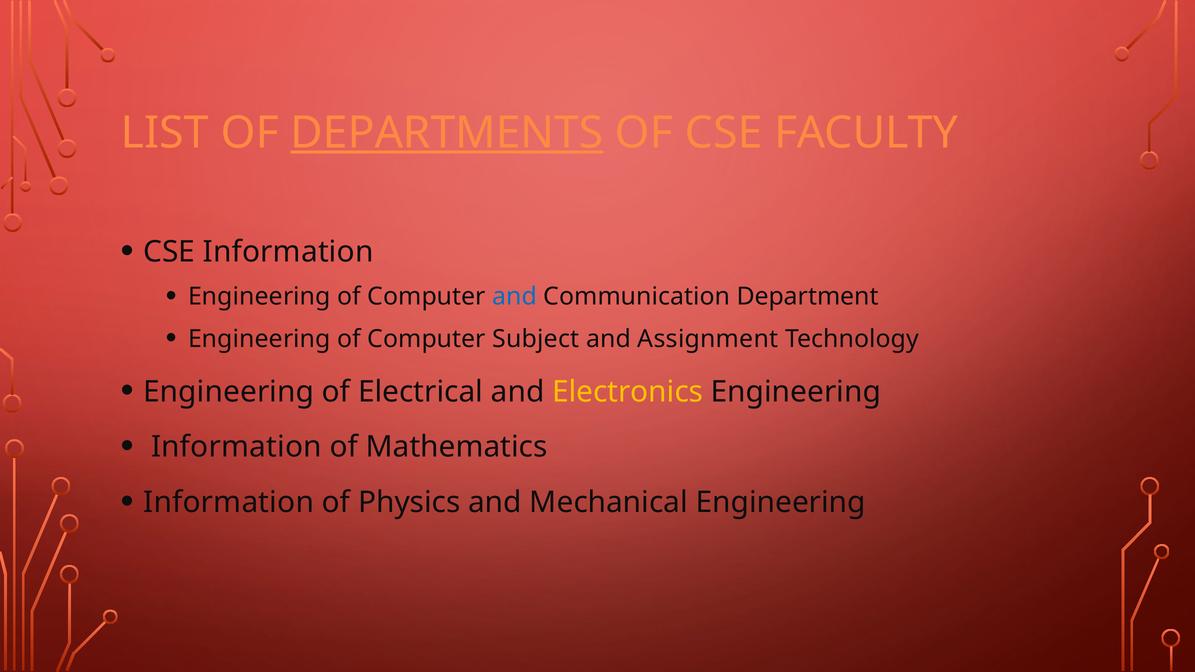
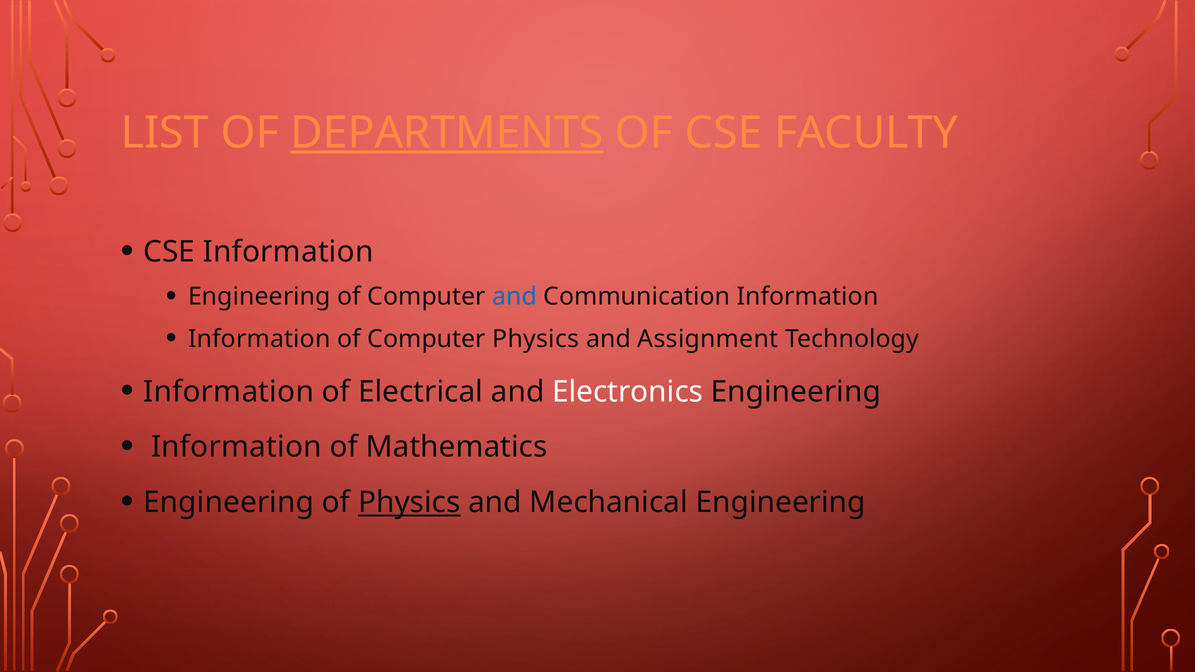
Communication Department: Department -> Information (808, 297)
Engineering: Engineering -> Information (259, 339)
Computer Subject: Subject -> Physics (536, 339)
Engineering: Engineering -> Information (229, 392)
Electronics colour: yellow -> white (628, 392)
Information: Information -> Engineering (229, 503)
Physics underline: none -> present (409, 503)
